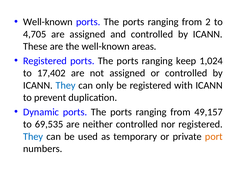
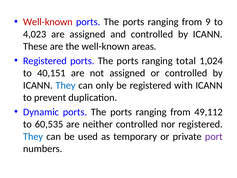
Well-known colour: black -> red (48, 22)
2: 2 -> 9 (208, 22)
4,705: 4,705 -> 4,023 (35, 34)
keep: keep -> total (186, 61)
17,402: 17,402 -> 40,151 (51, 73)
49,157: 49,157 -> 49,112 (209, 112)
69,535: 69,535 -> 60,535 (49, 124)
port colour: orange -> purple (214, 136)
